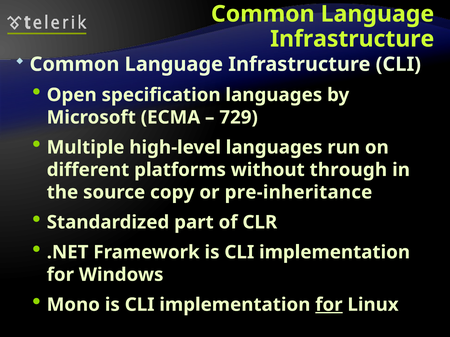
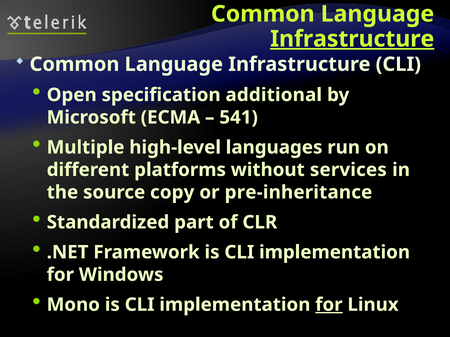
Infrastructure underline: none -> present (352, 39)
specification languages: languages -> additional (274, 95)
729: 729 -> 541 (239, 118)
through: through -> services (348, 170)
